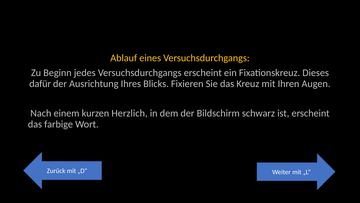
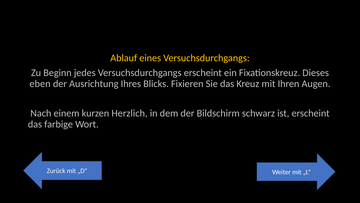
dafür: dafür -> eben (40, 84)
